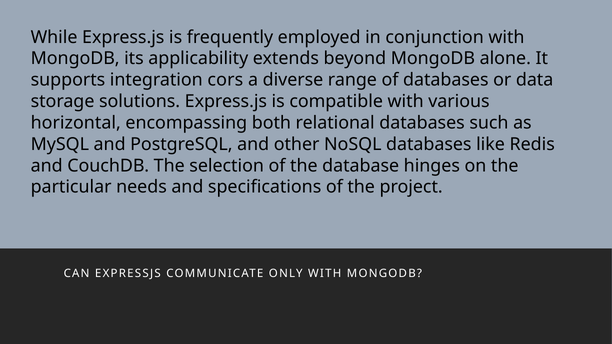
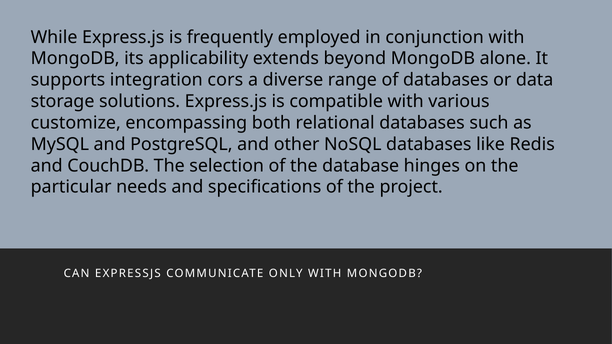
horizontal: horizontal -> customize (76, 123)
